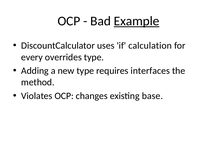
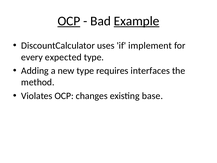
OCP underline: none -> present (69, 21)
calculation: calculation -> implement (150, 46)
overrides: overrides -> expected (63, 57)
